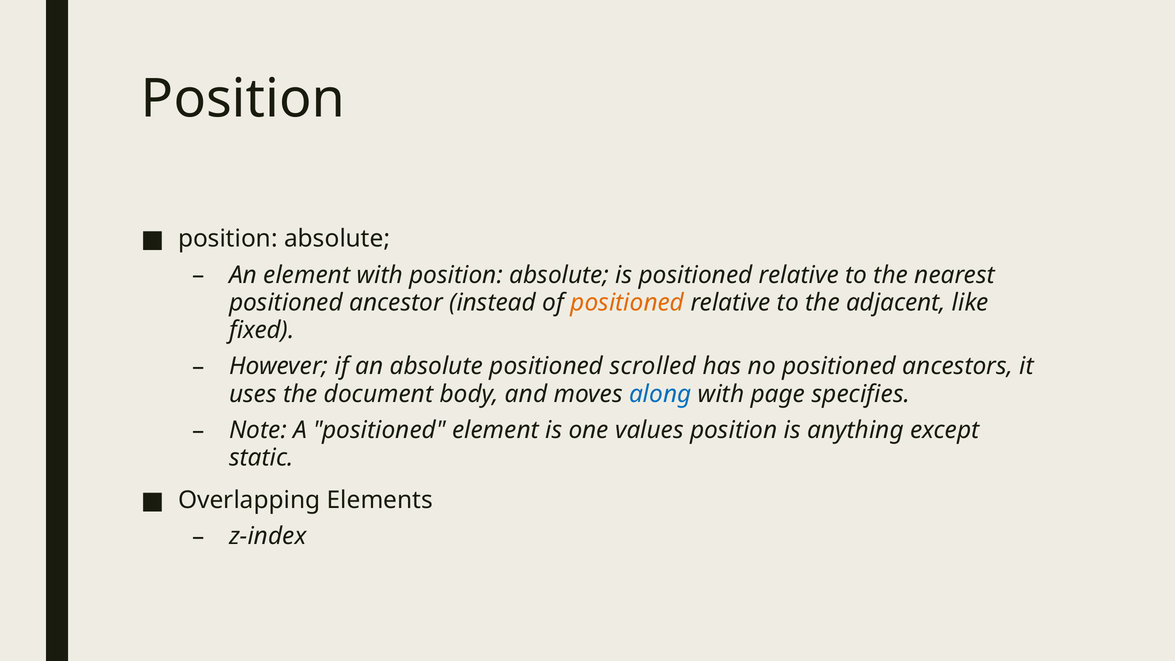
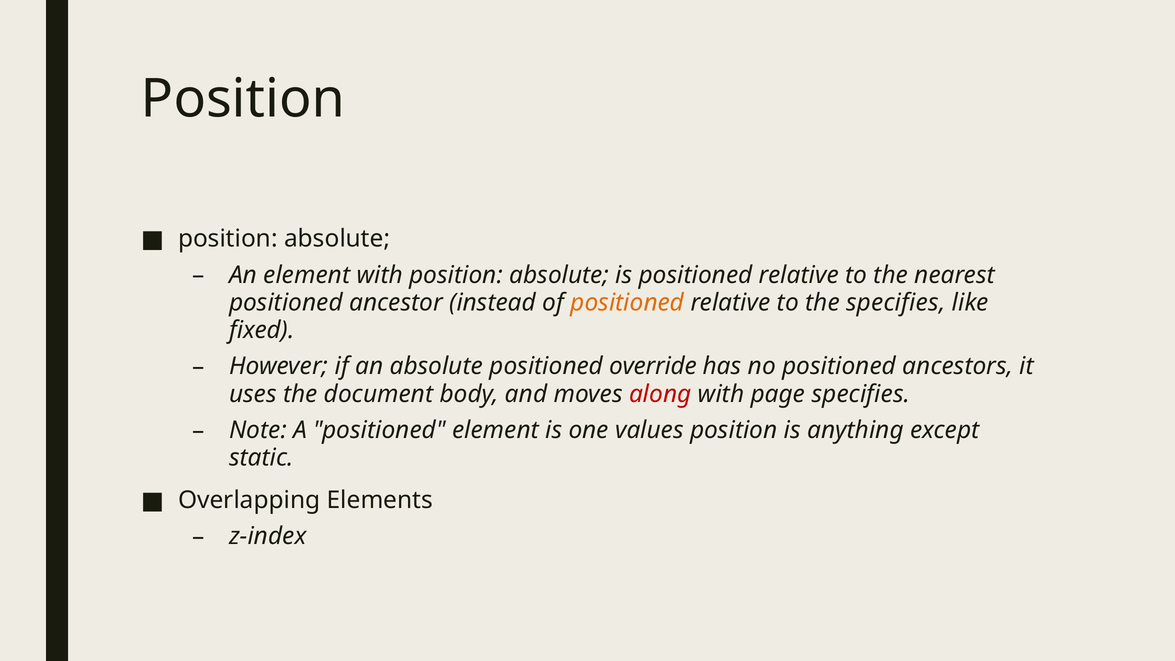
the adjacent: adjacent -> specifies (896, 303)
scrolled: scrolled -> override (653, 366)
along colour: blue -> red (660, 394)
